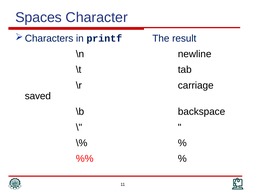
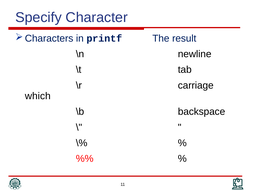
Spaces: Spaces -> Specify (38, 17)
saved: saved -> which (38, 96)
